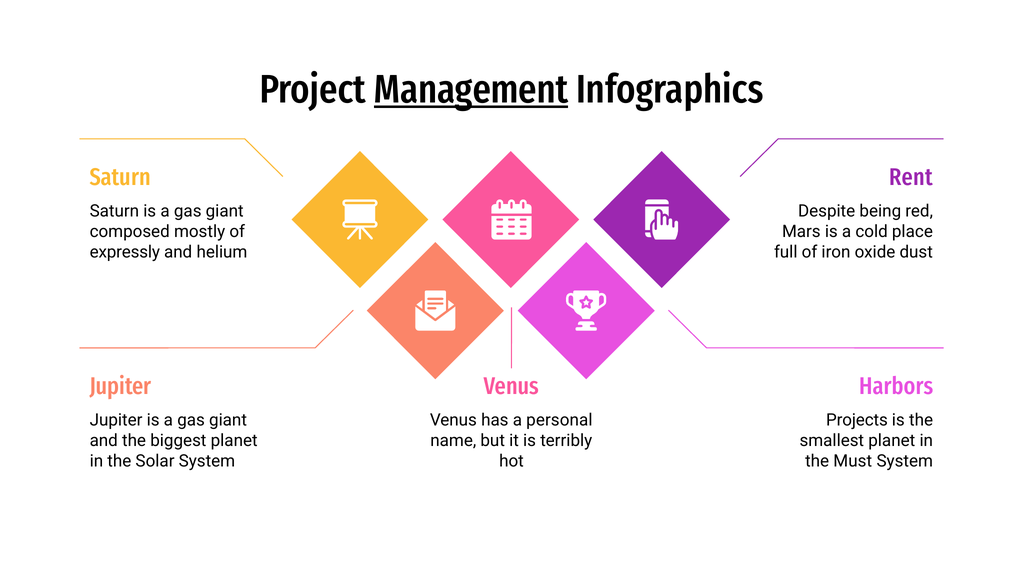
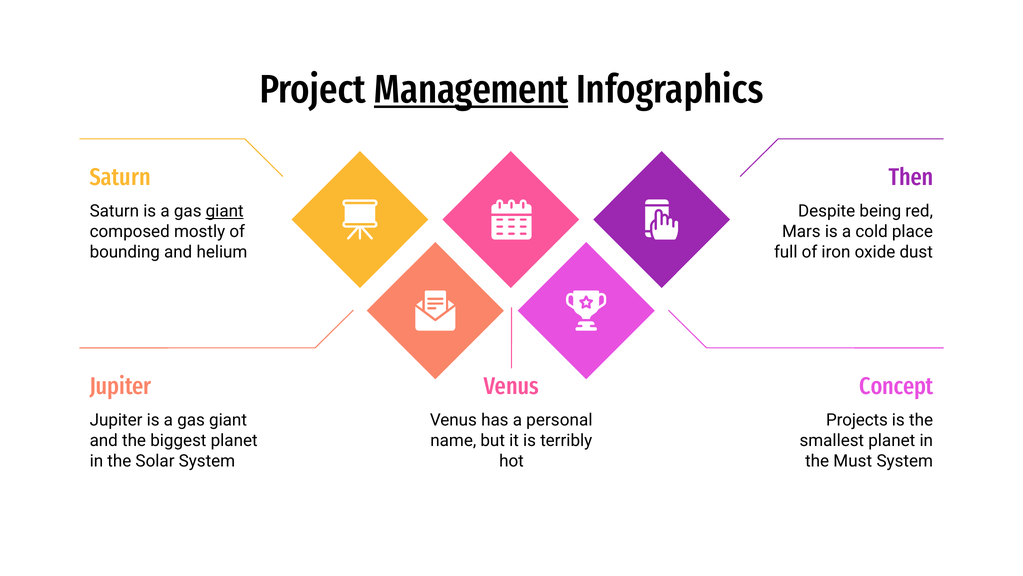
Rent: Rent -> Then (911, 177)
giant underline: none -> present (225, 211)
expressly: expressly -> bounding (125, 252)
Harbors: Harbors -> Concept (896, 386)
